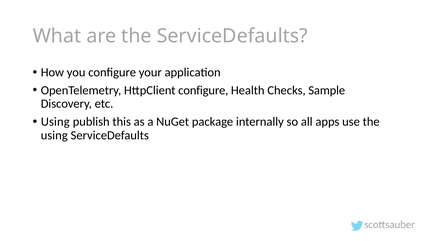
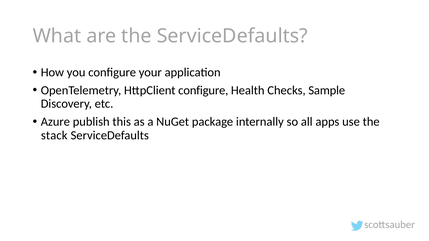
Using: Using -> Azure (55, 122)
using: using -> stack (54, 135)
